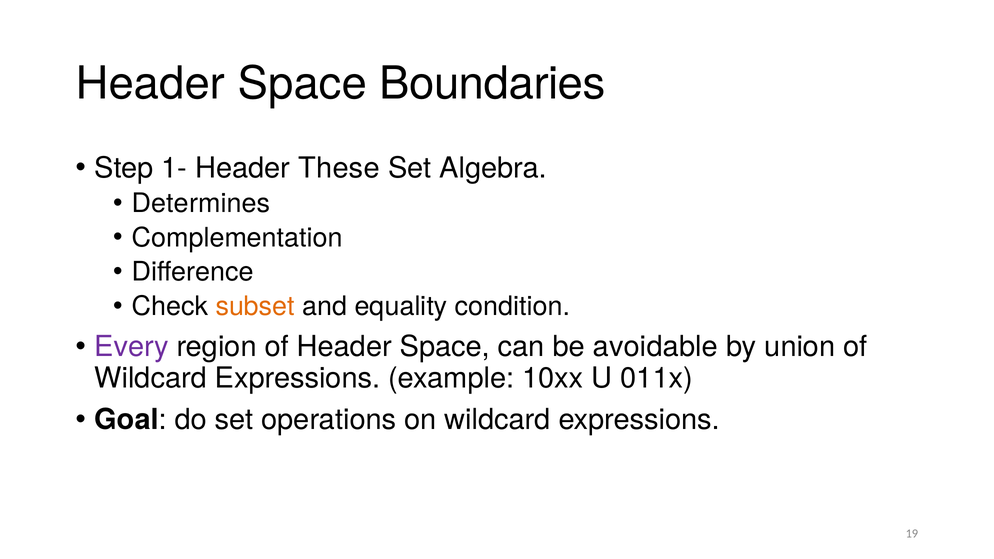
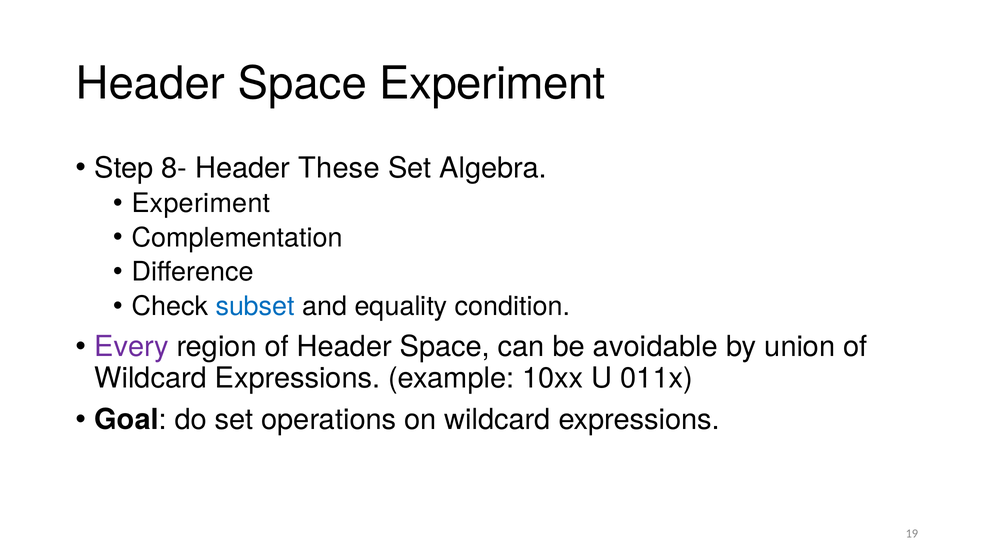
Space Boundaries: Boundaries -> Experiment (492, 83)
1-: 1- -> 8- (174, 168)
Determines: Determines -> Experiment (201, 203)
subset colour: orange -> blue (255, 306)
